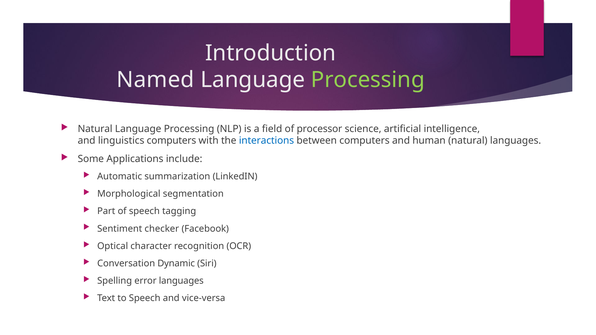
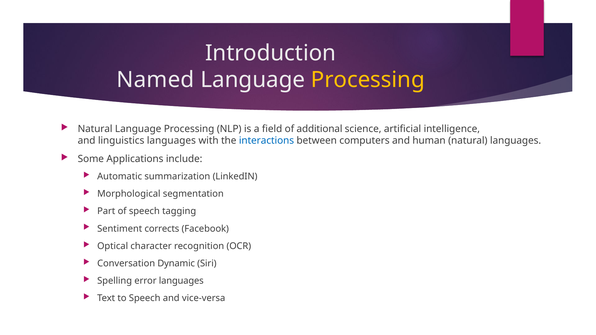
Processing colour: light green -> yellow (368, 80)
processor: processor -> additional (319, 129)
linguistics computers: computers -> languages (171, 141)
checker: checker -> corrects (162, 229)
